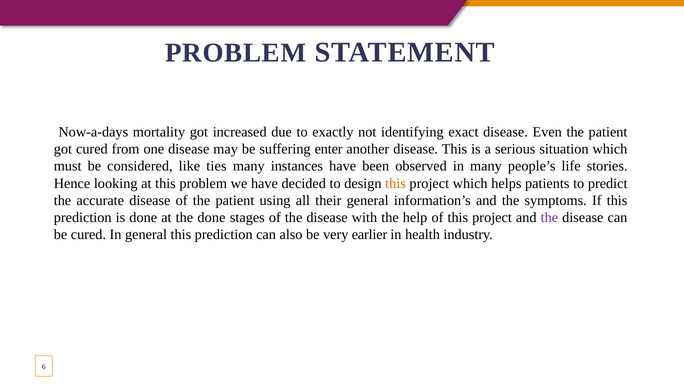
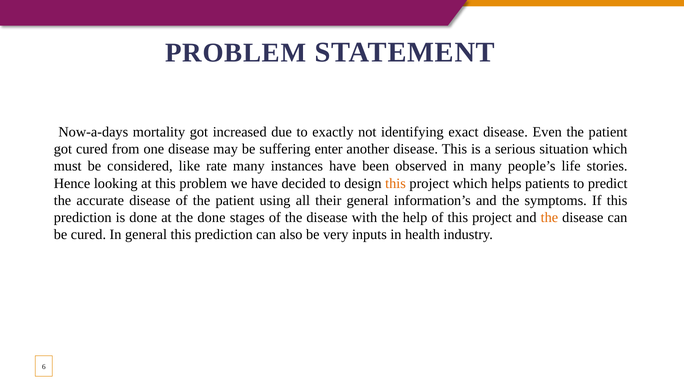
ties: ties -> rate (217, 166)
the colour: purple -> orange (549, 217)
earlier: earlier -> inputs (369, 235)
